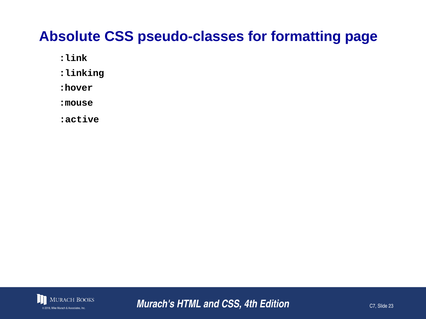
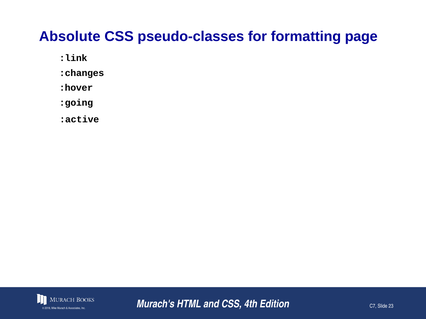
:linking: :linking -> :changes (82, 73)
:mouse: :mouse -> :going (76, 103)
